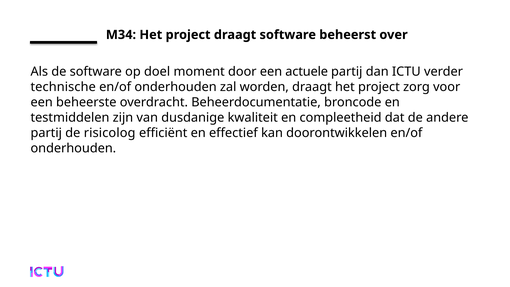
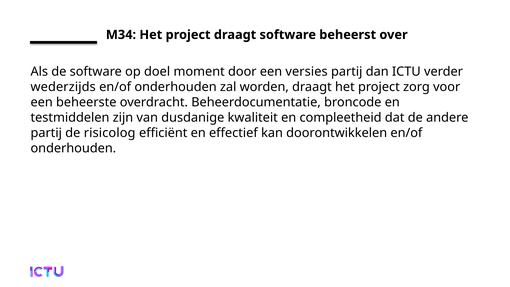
actuele: actuele -> versies (307, 72)
technische: technische -> wederzijds (63, 87)
